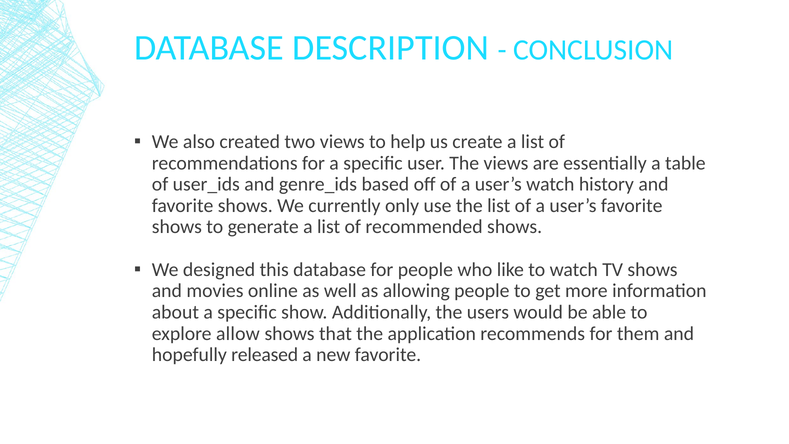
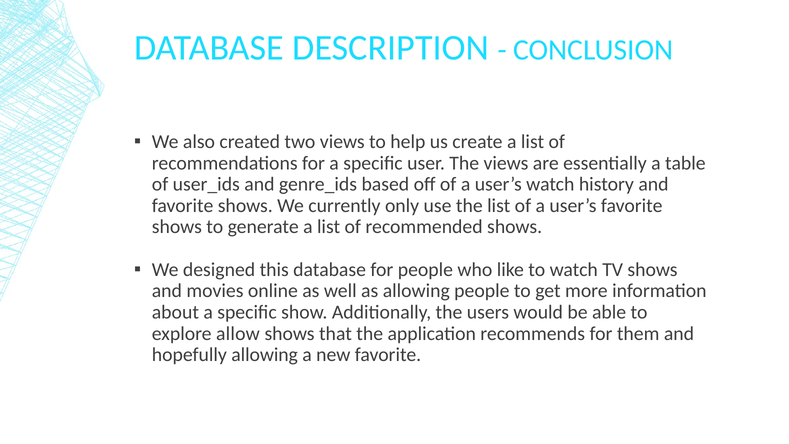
hopefully released: released -> allowing (265, 355)
